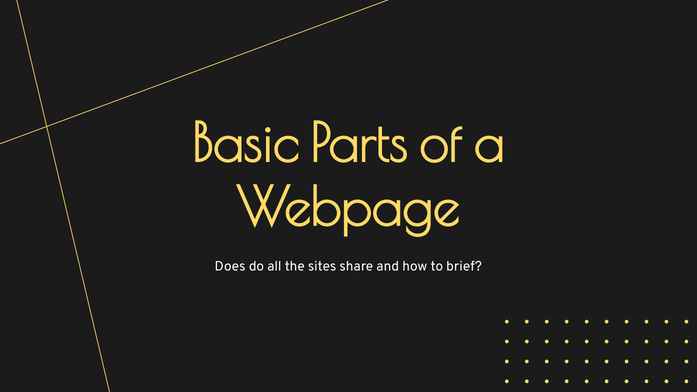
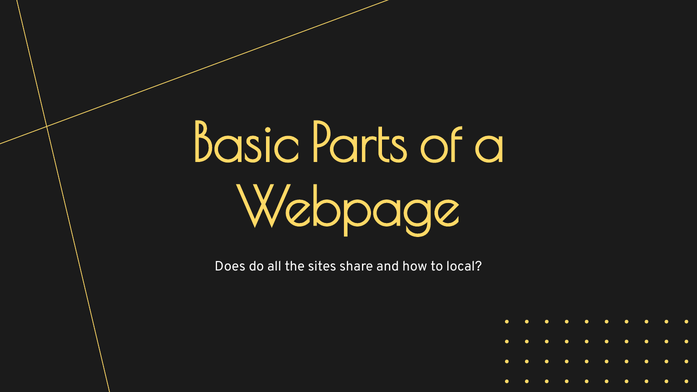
brief: brief -> local (464, 266)
